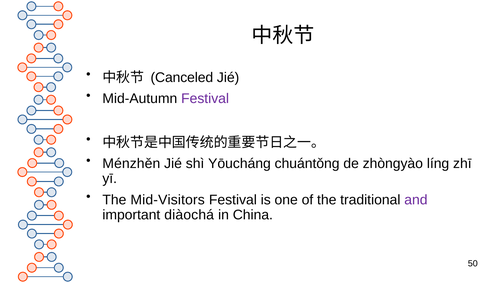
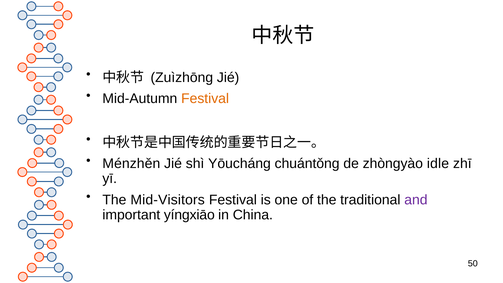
Canceled: Canceled -> Zuìzhōng (182, 78)
Festival colour: purple -> orange (205, 99)
líng: líng -> idle (438, 164)
diàochá: diàochá -> yíngxiāo (189, 215)
